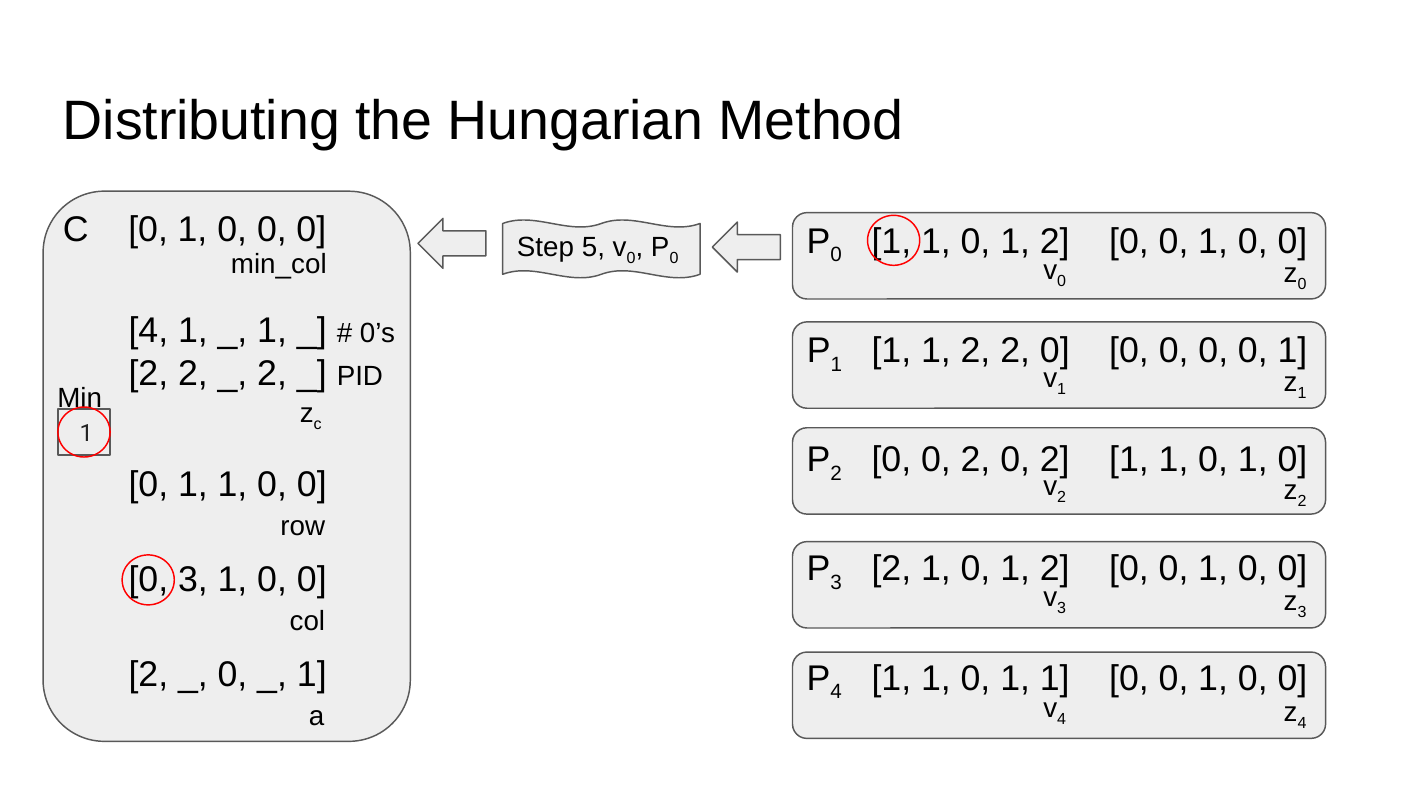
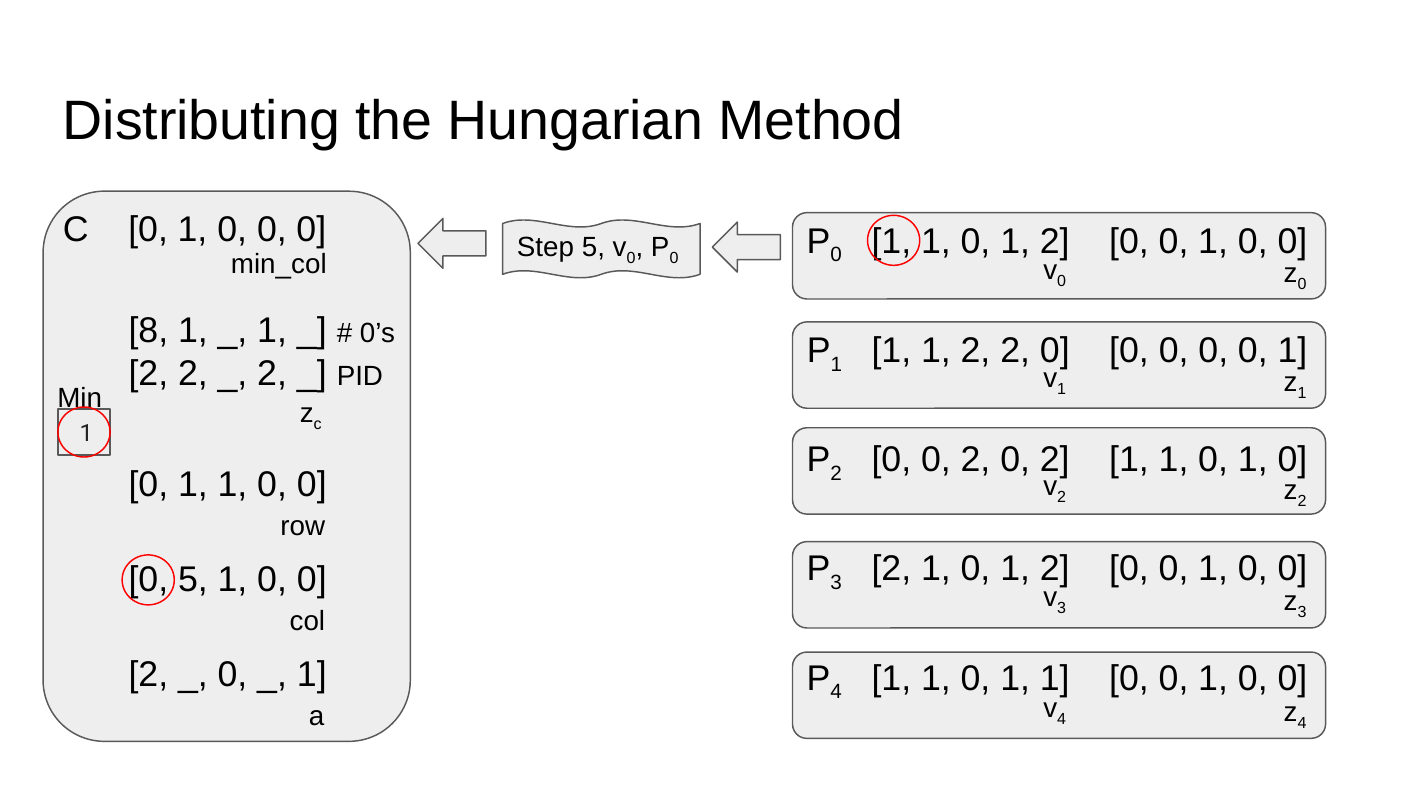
4: 4 -> 8 (148, 331)
0 3: 3 -> 5 (193, 580)
